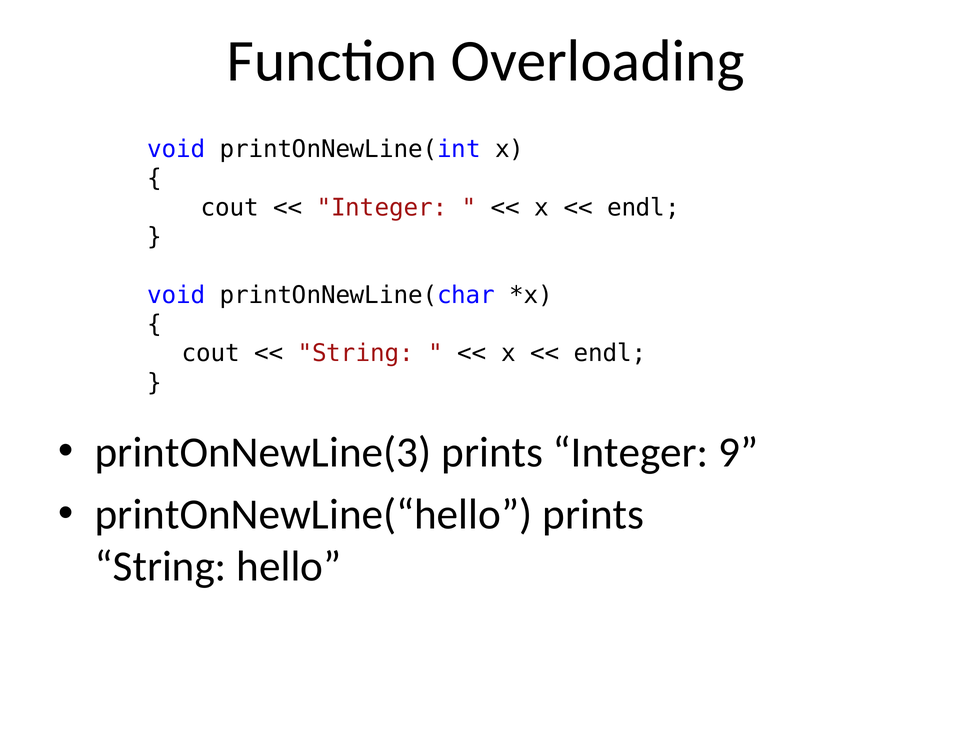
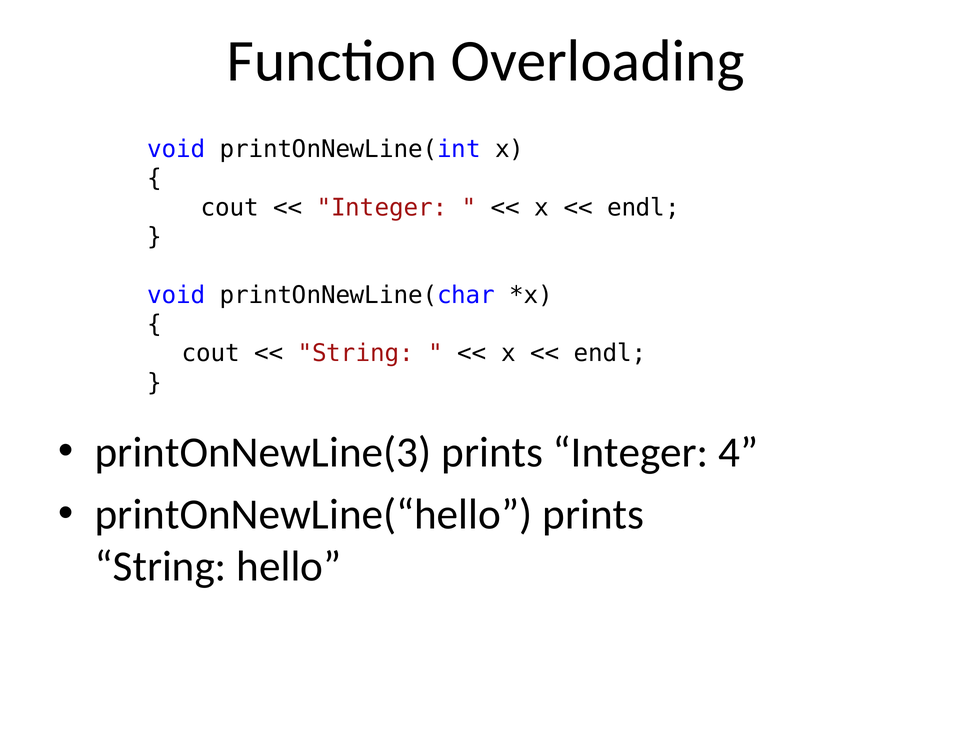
9: 9 -> 4 (738, 452)
